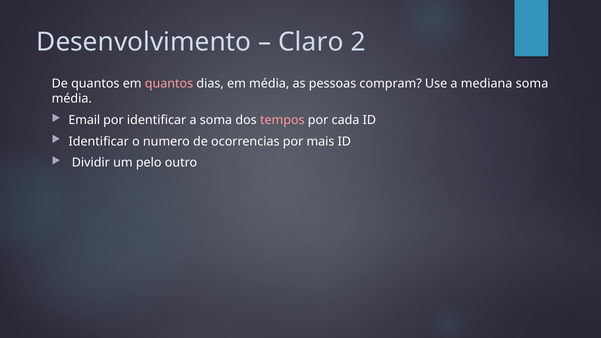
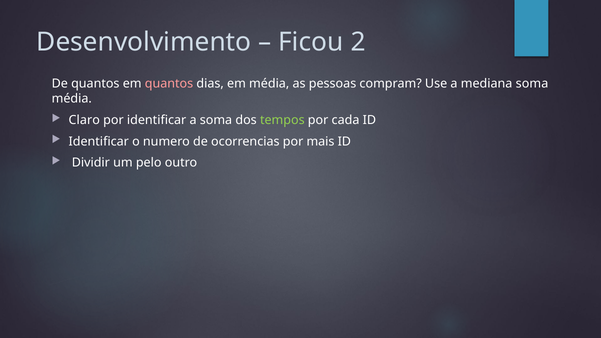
Claro: Claro -> Ficou (311, 42)
Email: Email -> Claro (84, 120)
tempos colour: pink -> light green (282, 120)
